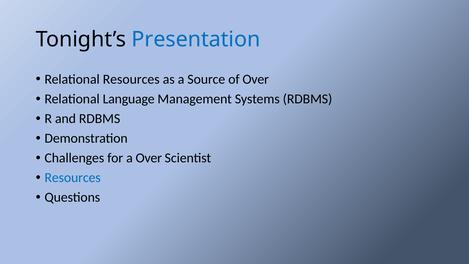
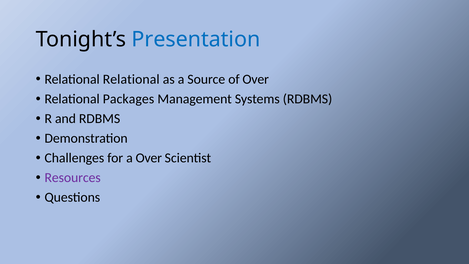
Relational Resources: Resources -> Relational (131, 79)
Language: Language -> Packages (129, 99)
Resources colour: blue -> purple (73, 178)
